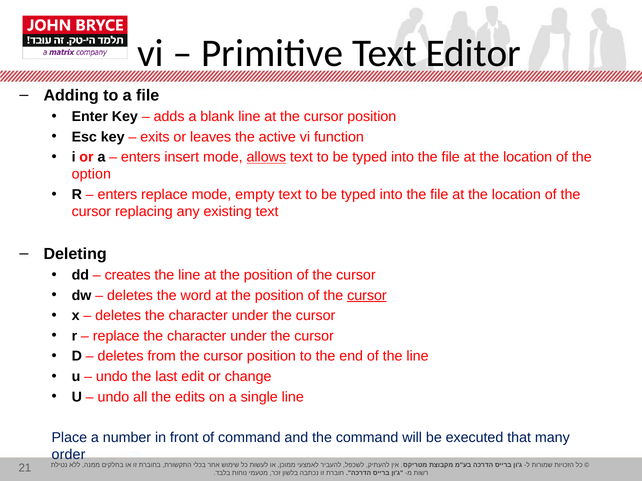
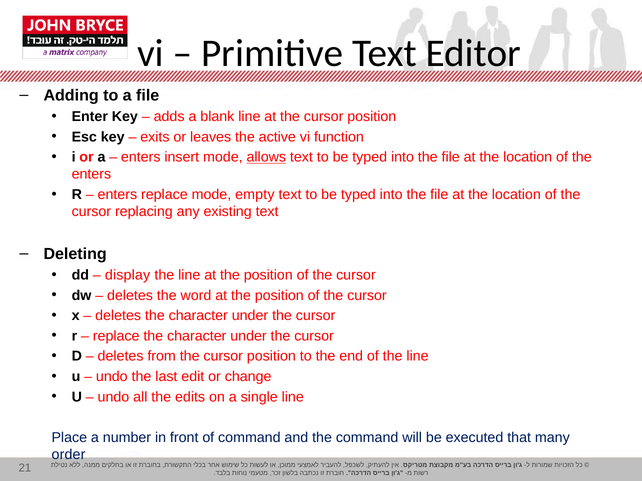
option: option -> enters (91, 174)
creates: creates -> display (128, 275)
cursor underline: present -> none (367, 296)
